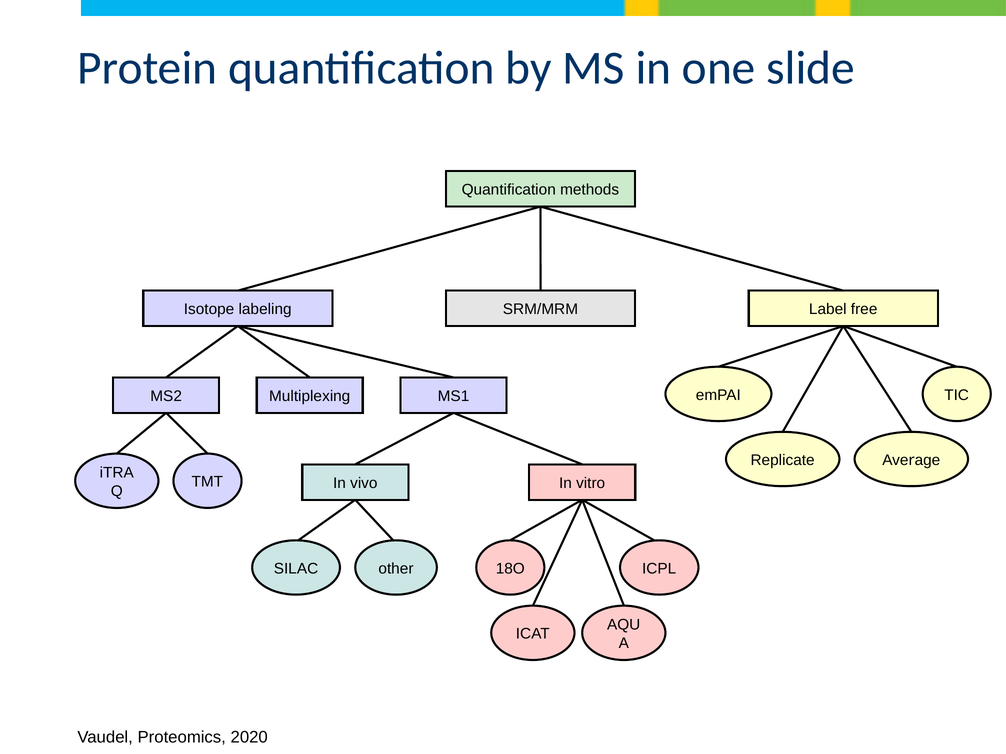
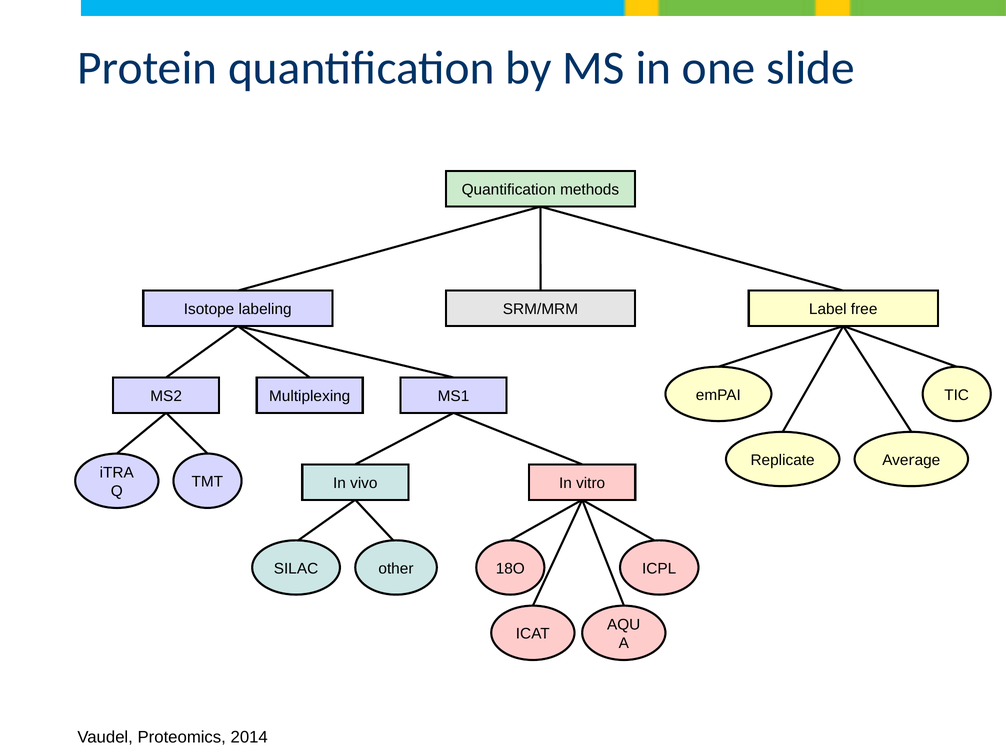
2020: 2020 -> 2014 (249, 738)
